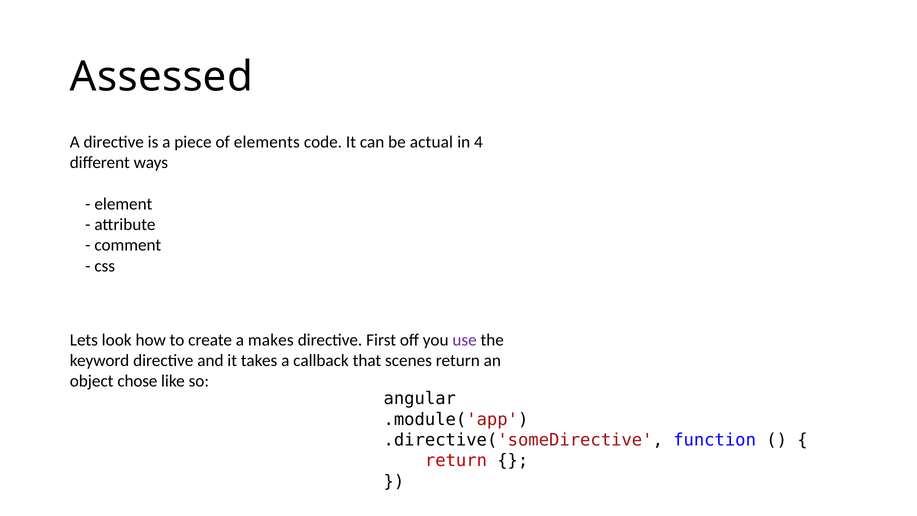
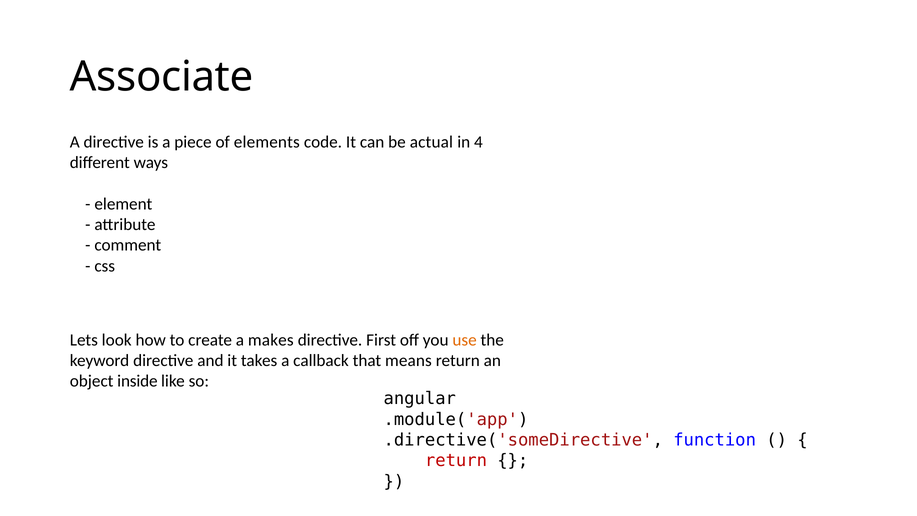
Assessed: Assessed -> Associate (162, 77)
use colour: purple -> orange (465, 340)
scenes: scenes -> means (408, 360)
chose: chose -> inside (137, 381)
